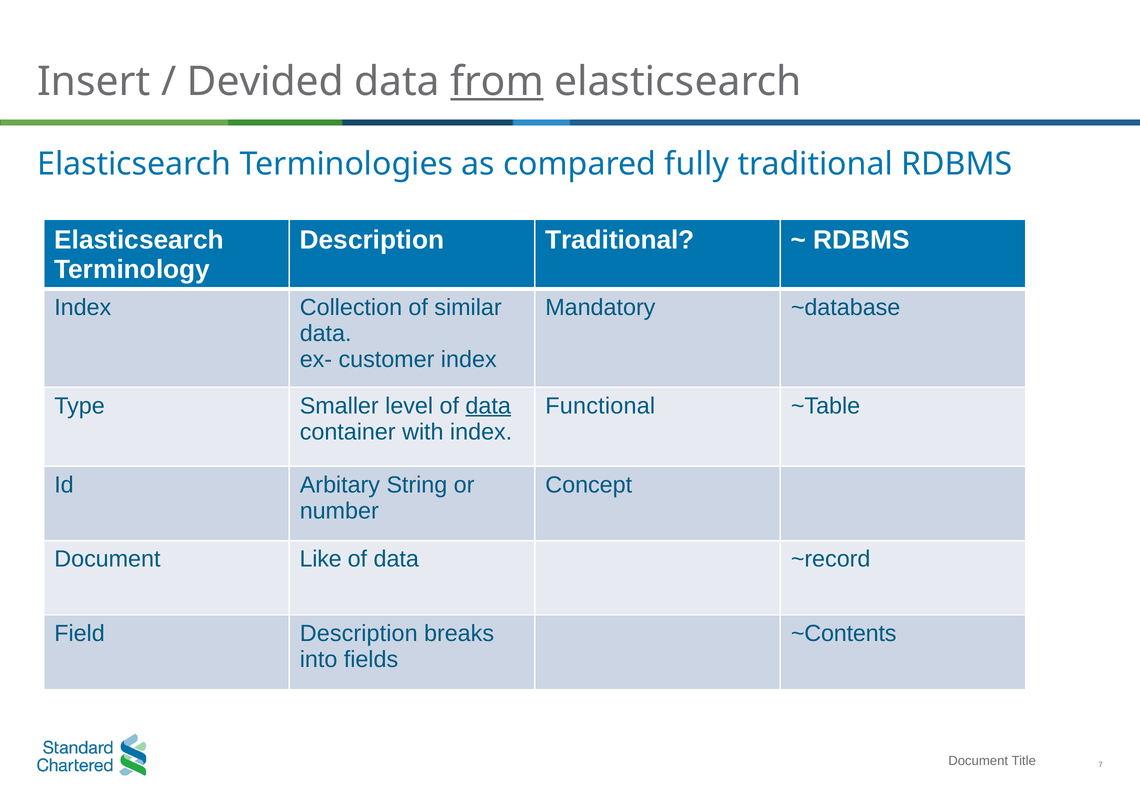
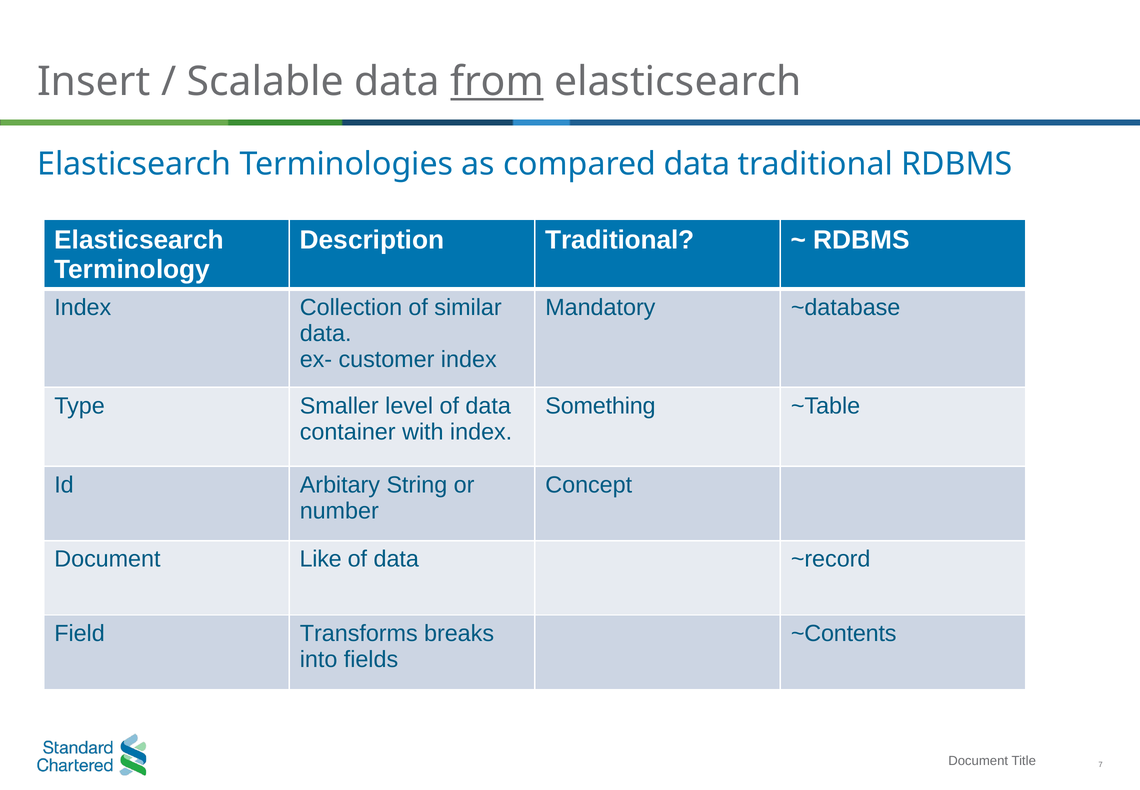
Devided: Devided -> Scalable (265, 81)
compared fully: fully -> data (697, 164)
data underline: present -> none (488, 405)
Functional: Functional -> Something (600, 405)
Field Description: Description -> Transforms (359, 633)
